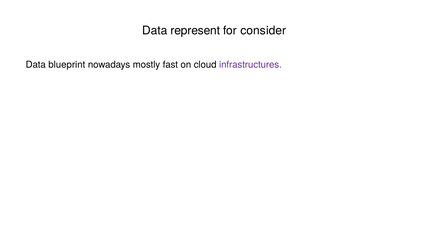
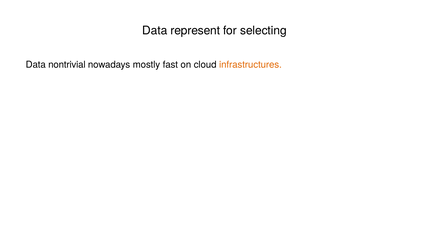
consider: consider -> selecting (263, 31)
blueprint: blueprint -> nontrivial (67, 65)
infrastructures colour: purple -> orange (250, 65)
